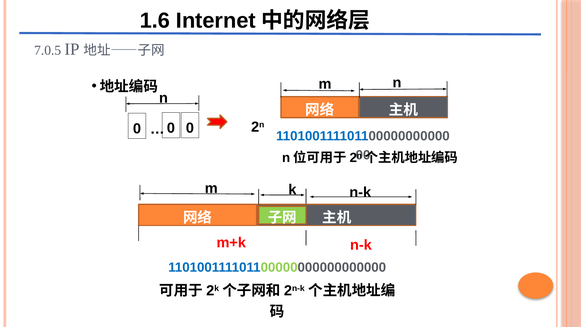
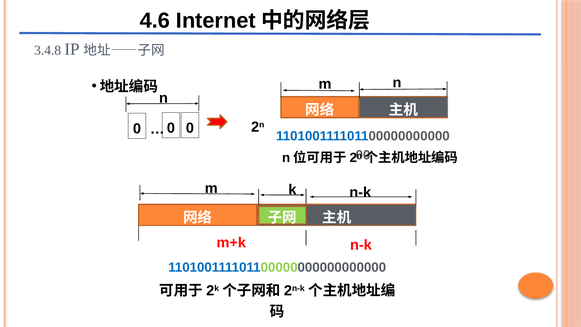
1.6: 1.6 -> 4.6 (155, 21)
7.0.5: 7.0.5 -> 3.4.8 (48, 50)
